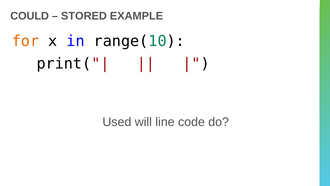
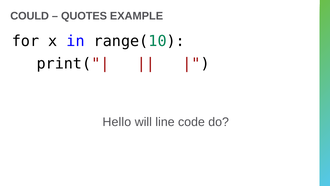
STORED: STORED -> QUOTES (84, 16)
for colour: orange -> black (26, 41)
Used: Used -> Hello (117, 122)
